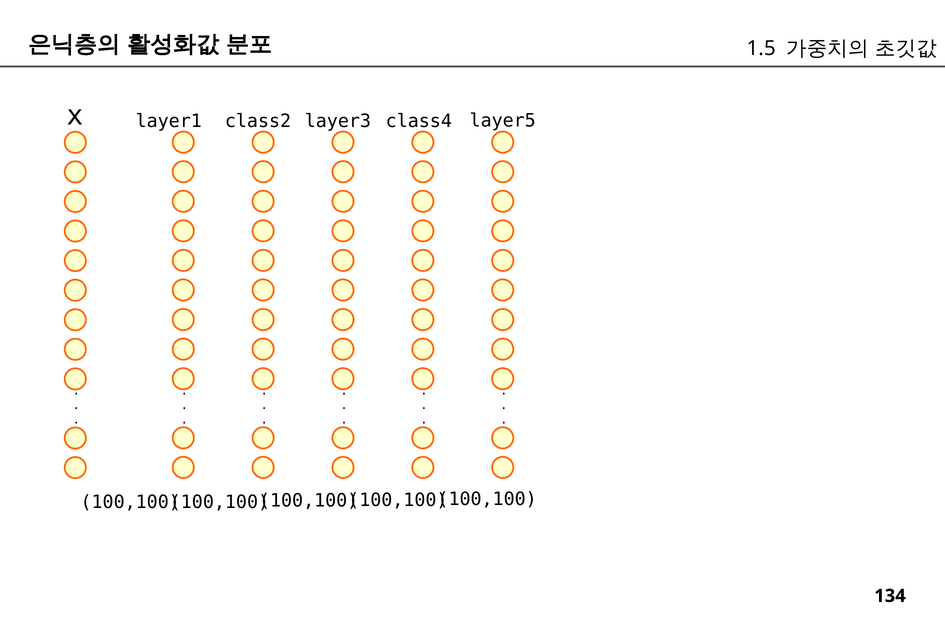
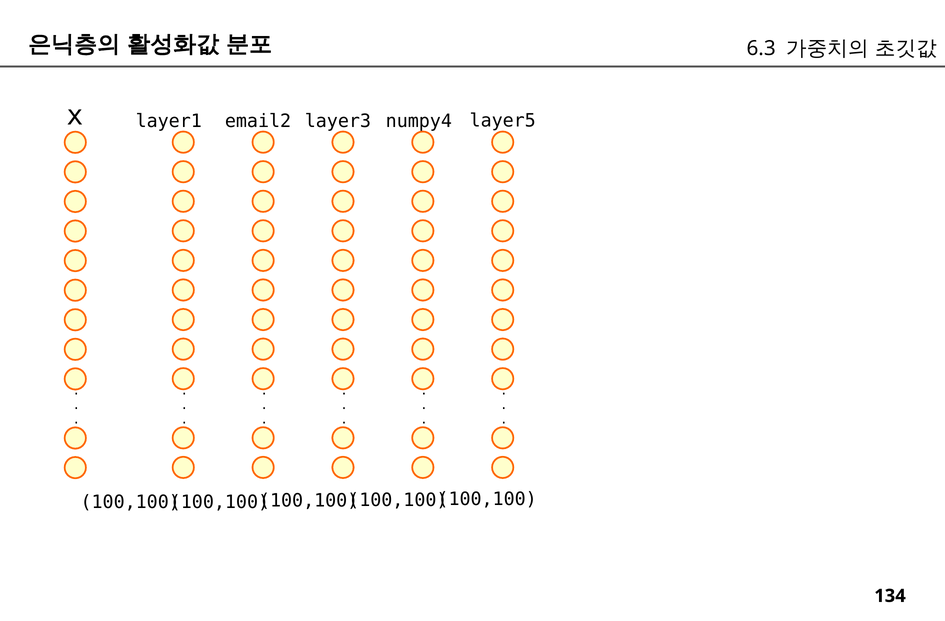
1.5: 1.5 -> 6.3 (761, 48)
class2: class2 -> email2 (258, 121)
class4: class4 -> numpy4 (419, 121)
